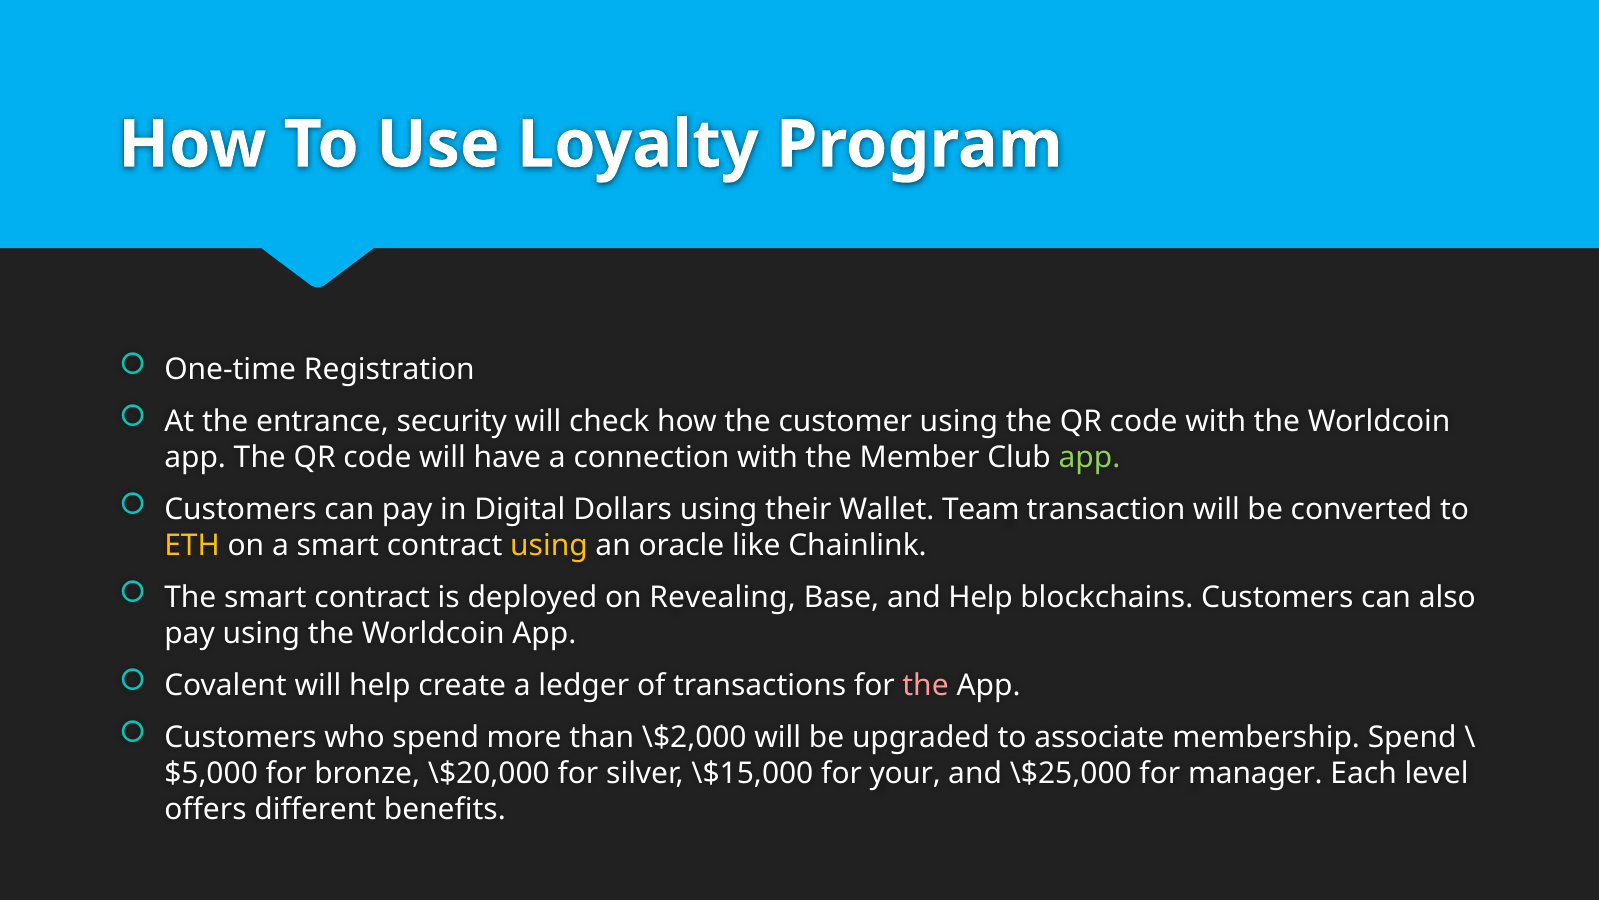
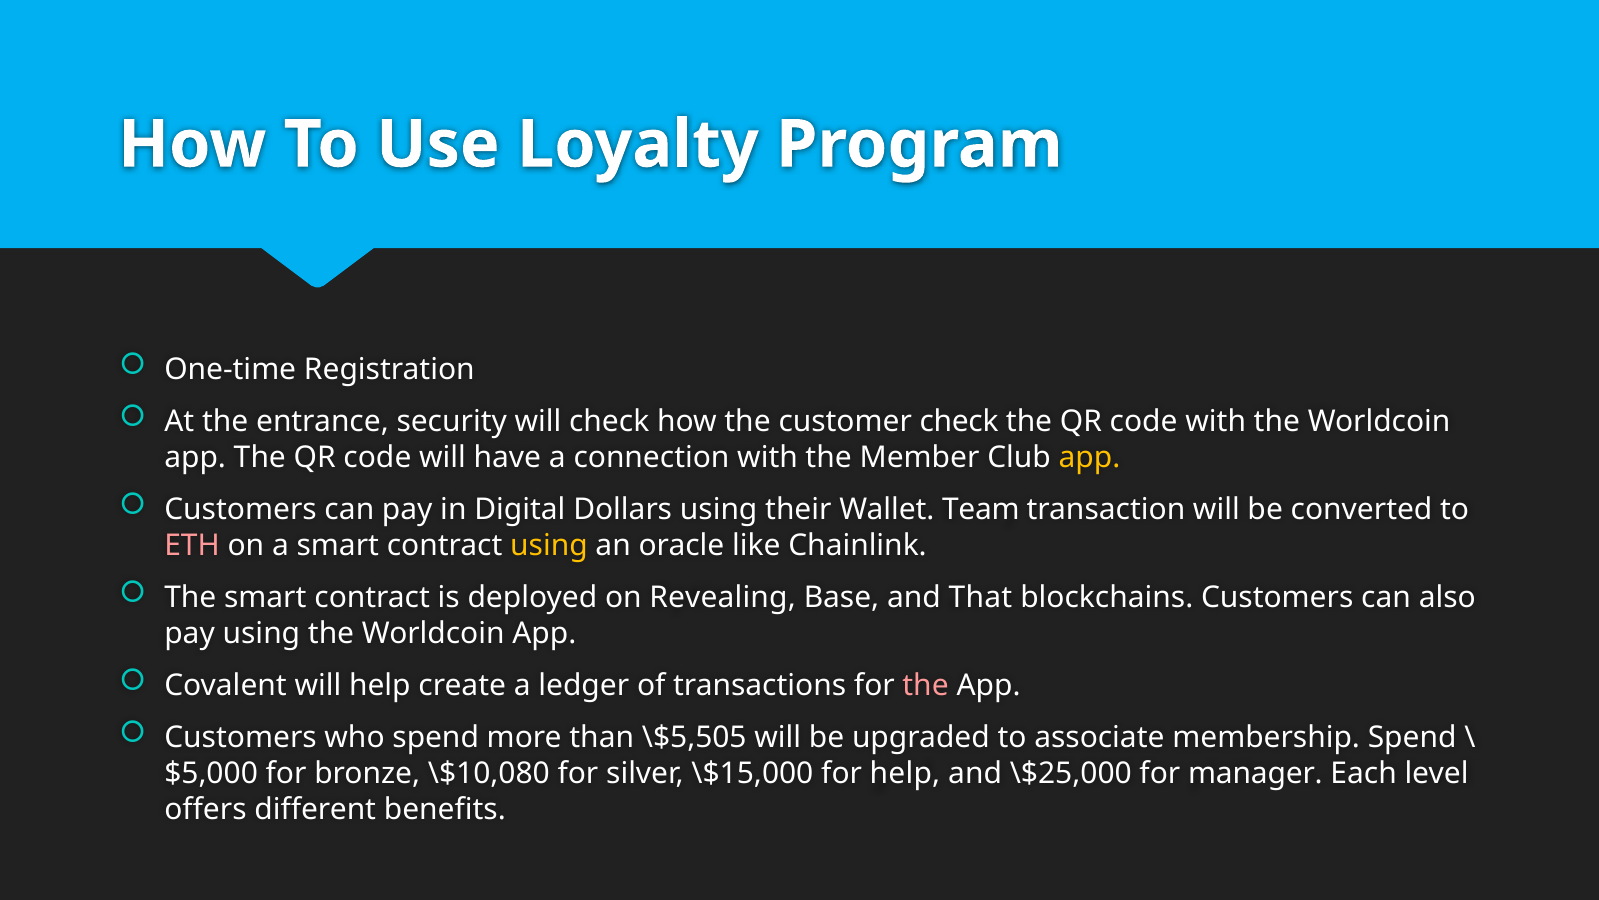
customer using: using -> check (959, 421)
app colour: light green -> yellow (1089, 457)
ETH colour: yellow -> pink (192, 545)
and Help: Help -> That (980, 597)
\$2,000: \$2,000 -> \$5,505 (694, 737)
\$20,000: \$20,000 -> \$10,080 (489, 773)
for your: your -> help (905, 773)
